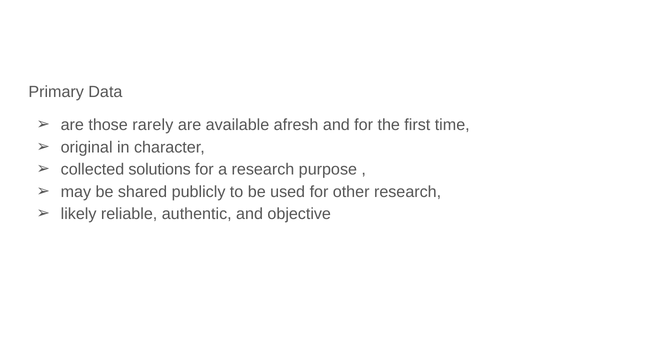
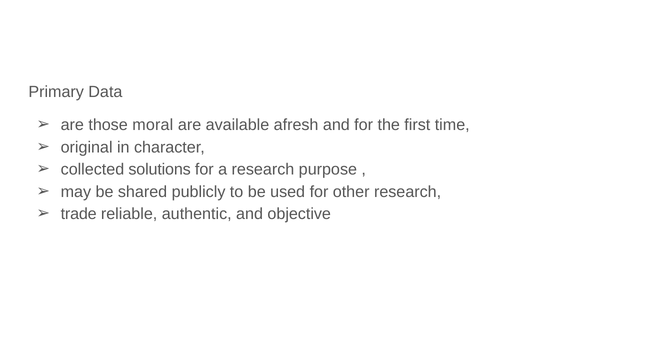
rarely: rarely -> moral (153, 125)
likely: likely -> trade (79, 214)
